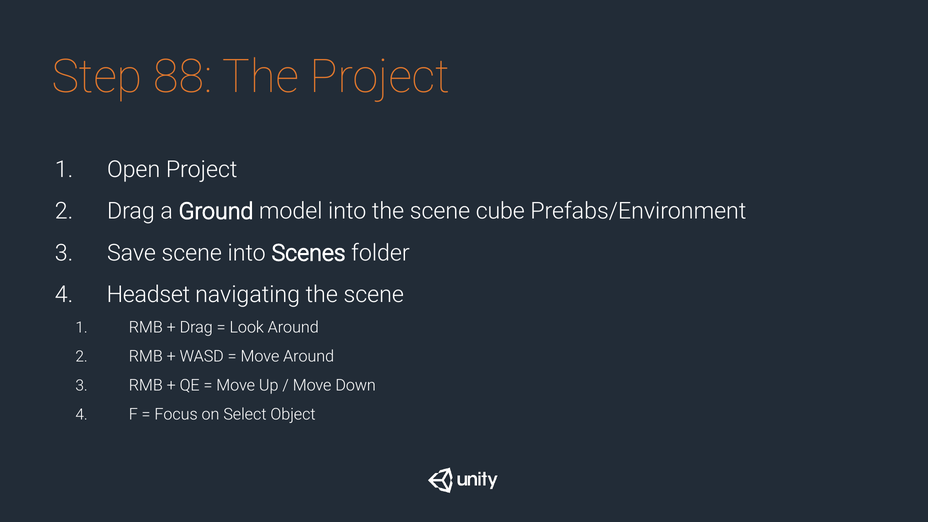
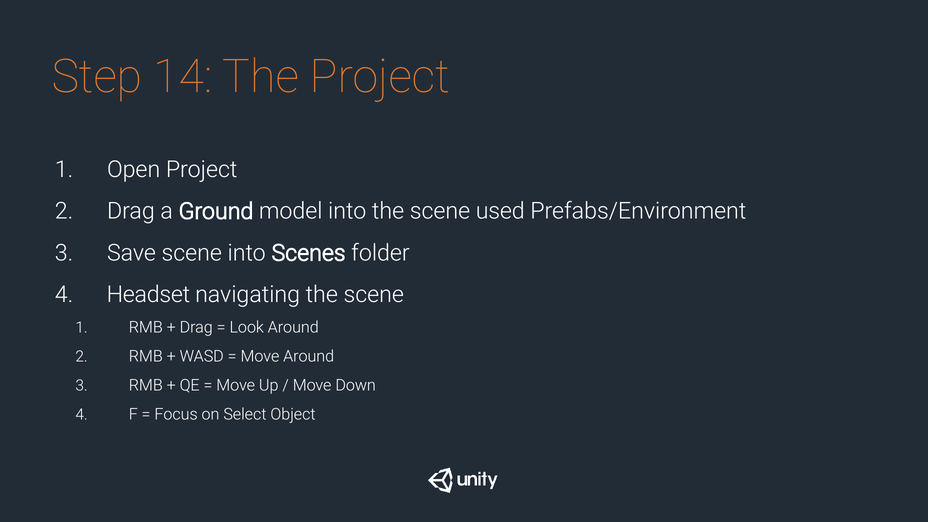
88: 88 -> 14 (183, 77)
cube: cube -> used (500, 211)
